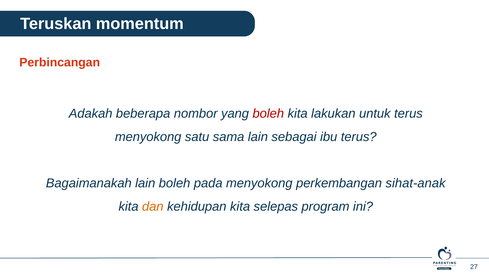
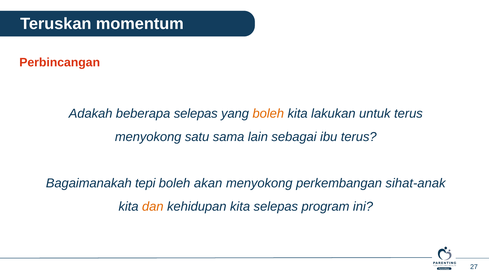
beberapa nombor: nombor -> selepas (196, 114)
boleh colour: red -> orange (268, 114)
Bagaimanakah lain: lain -> tepi (145, 183)
pada: pada -> akan (208, 183)
